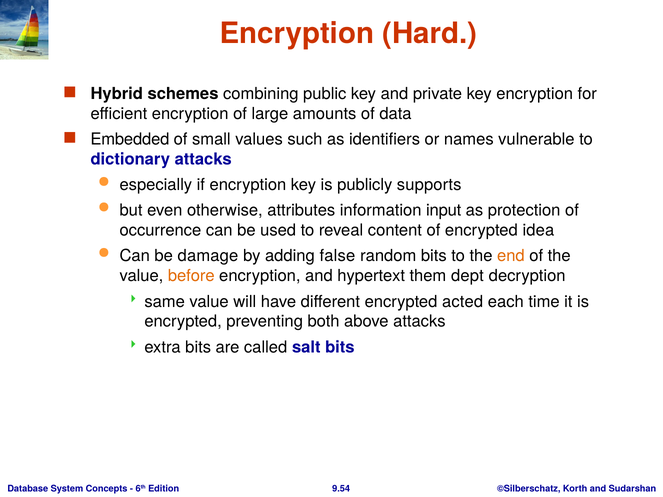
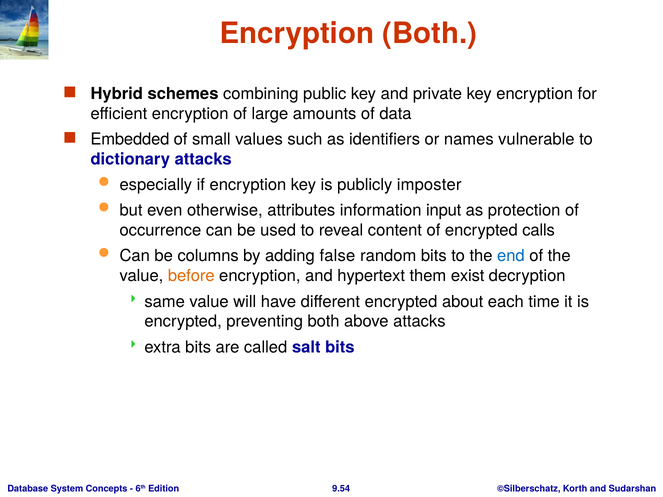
Encryption Hard: Hard -> Both (430, 34)
supports: supports -> imposter (429, 185)
idea: idea -> calls (539, 230)
damage: damage -> columns (208, 256)
end colour: orange -> blue (511, 256)
dept: dept -> exist (468, 276)
acted: acted -> about (463, 302)
